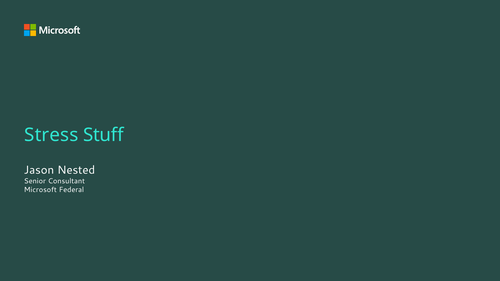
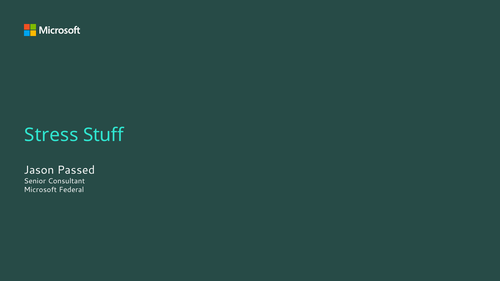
Nested: Nested -> Passed (76, 170)
